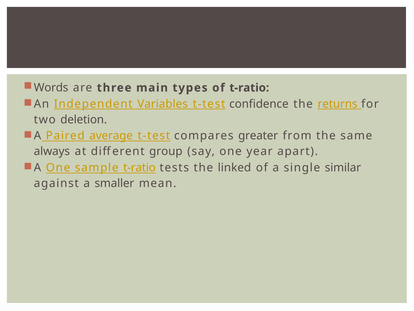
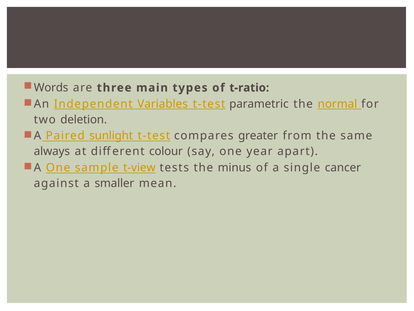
confidence: confidence -> parametric (259, 104)
returns: returns -> normal (337, 104)
average: average -> sunlight (111, 136)
group: group -> colour (166, 151)
sample t-ratio: t-ratio -> t-view (139, 167)
linked: linked -> minus (235, 167)
similar: similar -> cancer (343, 167)
